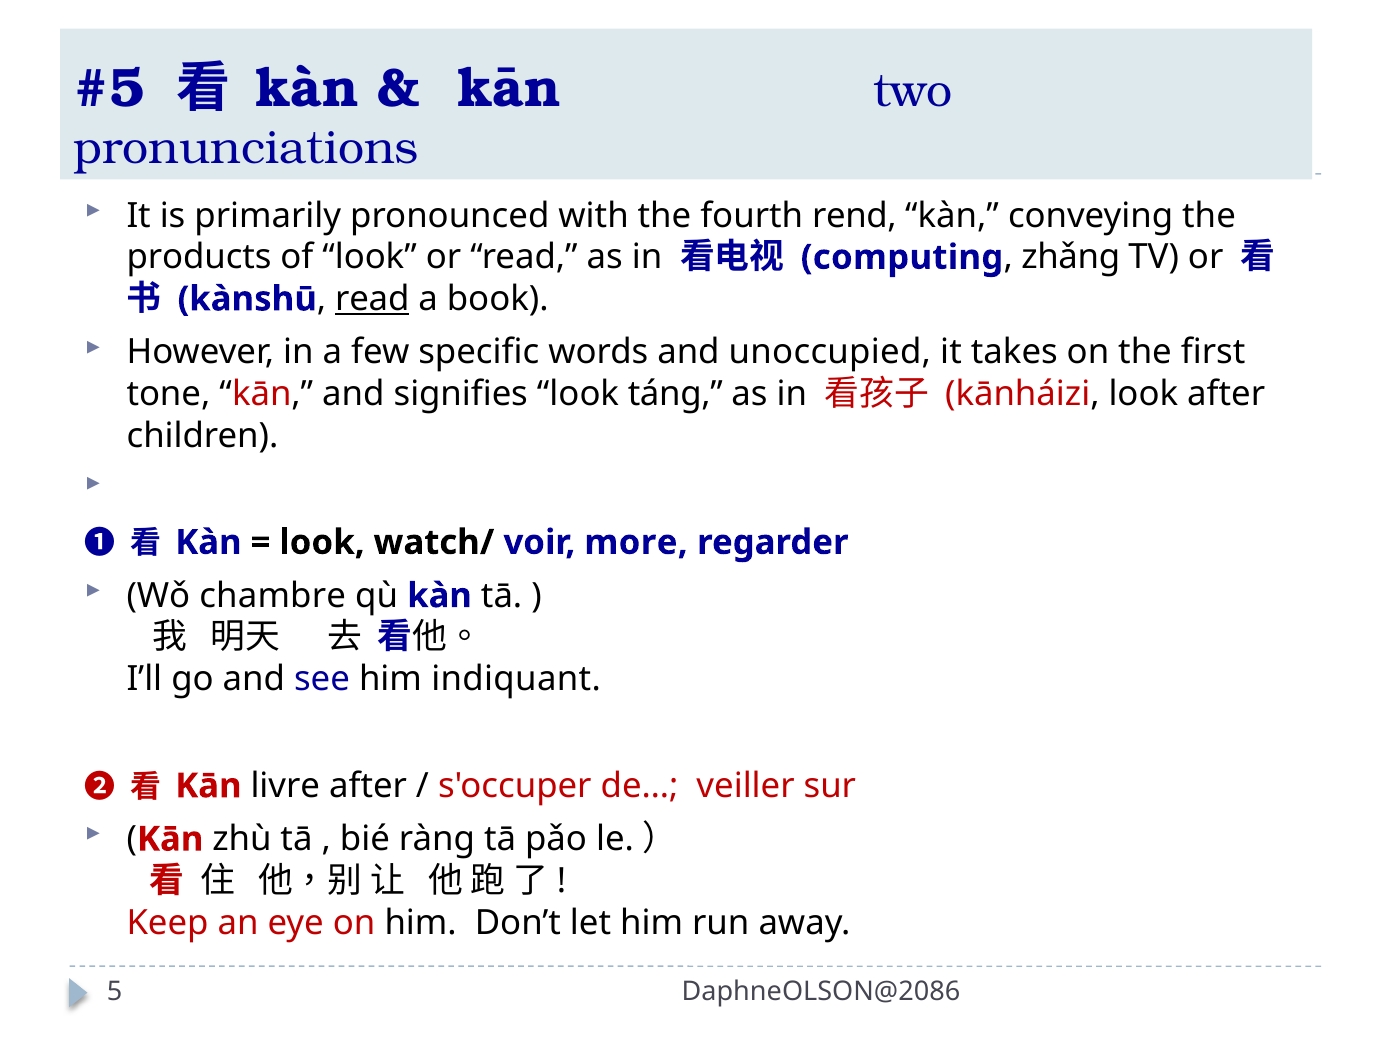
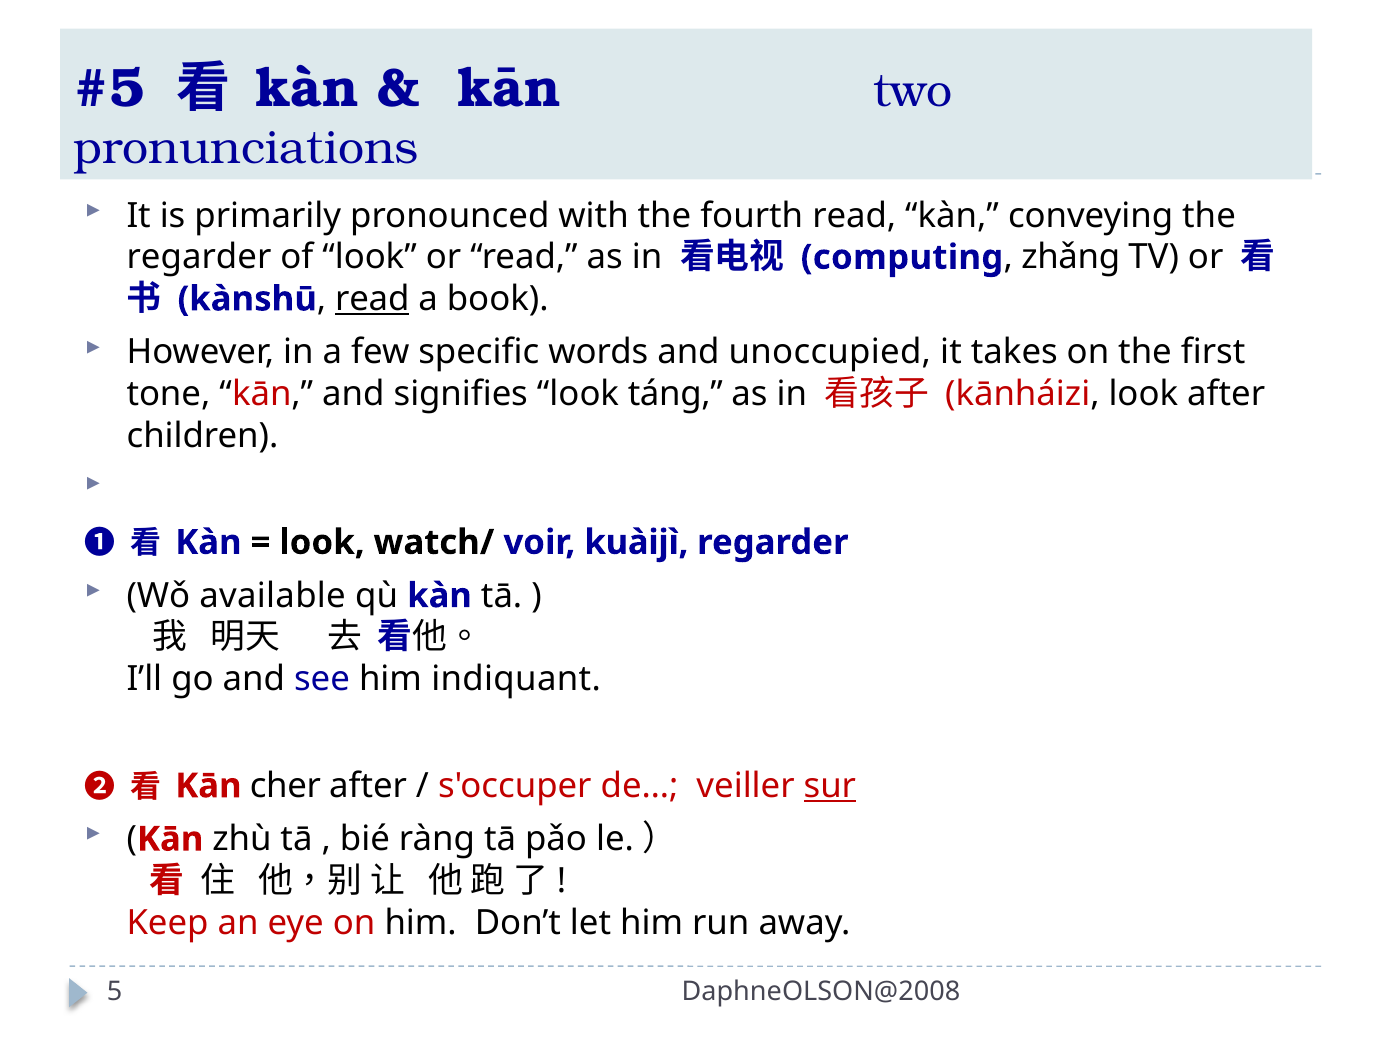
fourth rend: rend -> read (854, 216)
products: products -> regarder (199, 257)
more: more -> kuàijì (636, 543)
chambre: chambre -> available (273, 596)
livre: livre -> cher (285, 786)
sur underline: none -> present (830, 786)
DaphneOLSON@2086: DaphneOLSON@2086 -> DaphneOLSON@2008 (821, 992)
